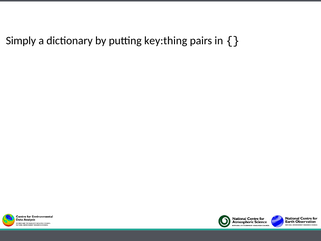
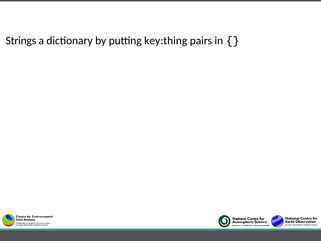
Simply: Simply -> Strings (21, 41)
